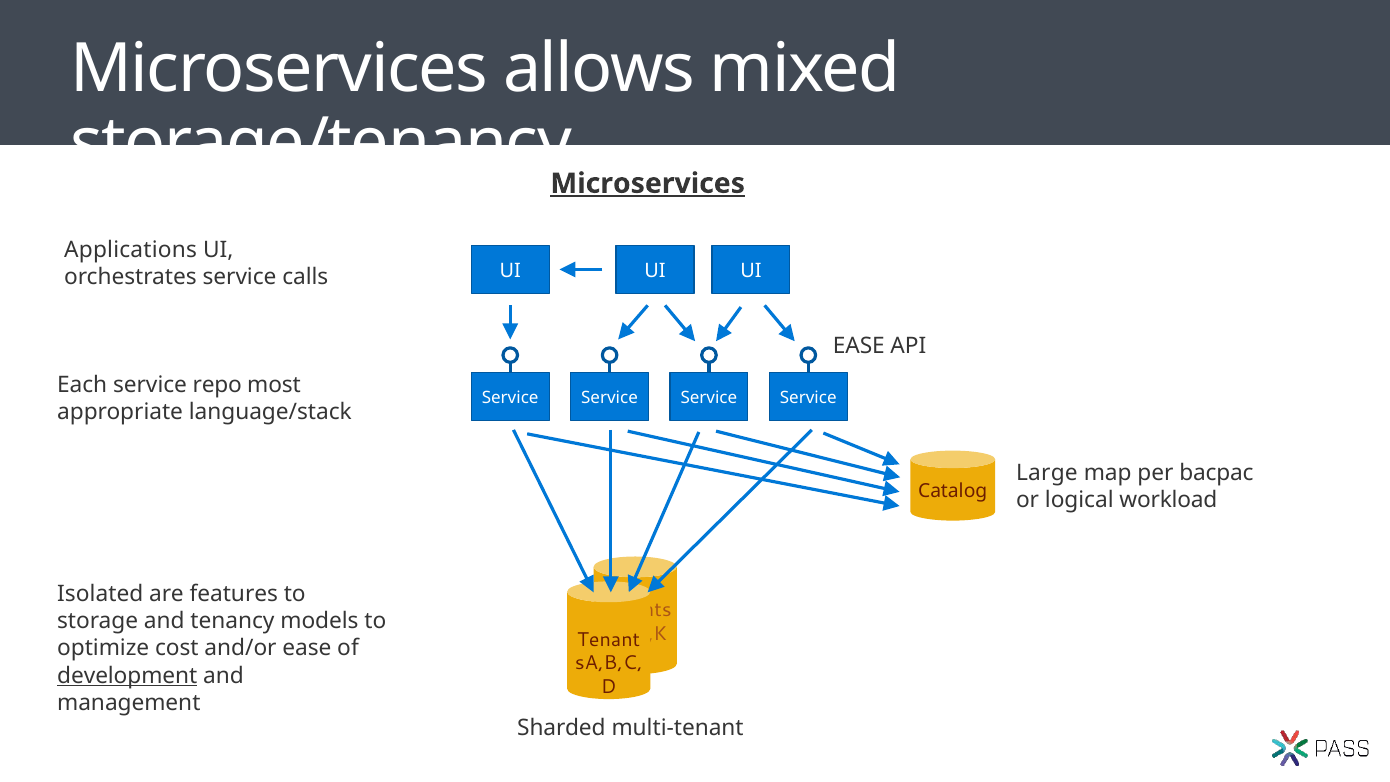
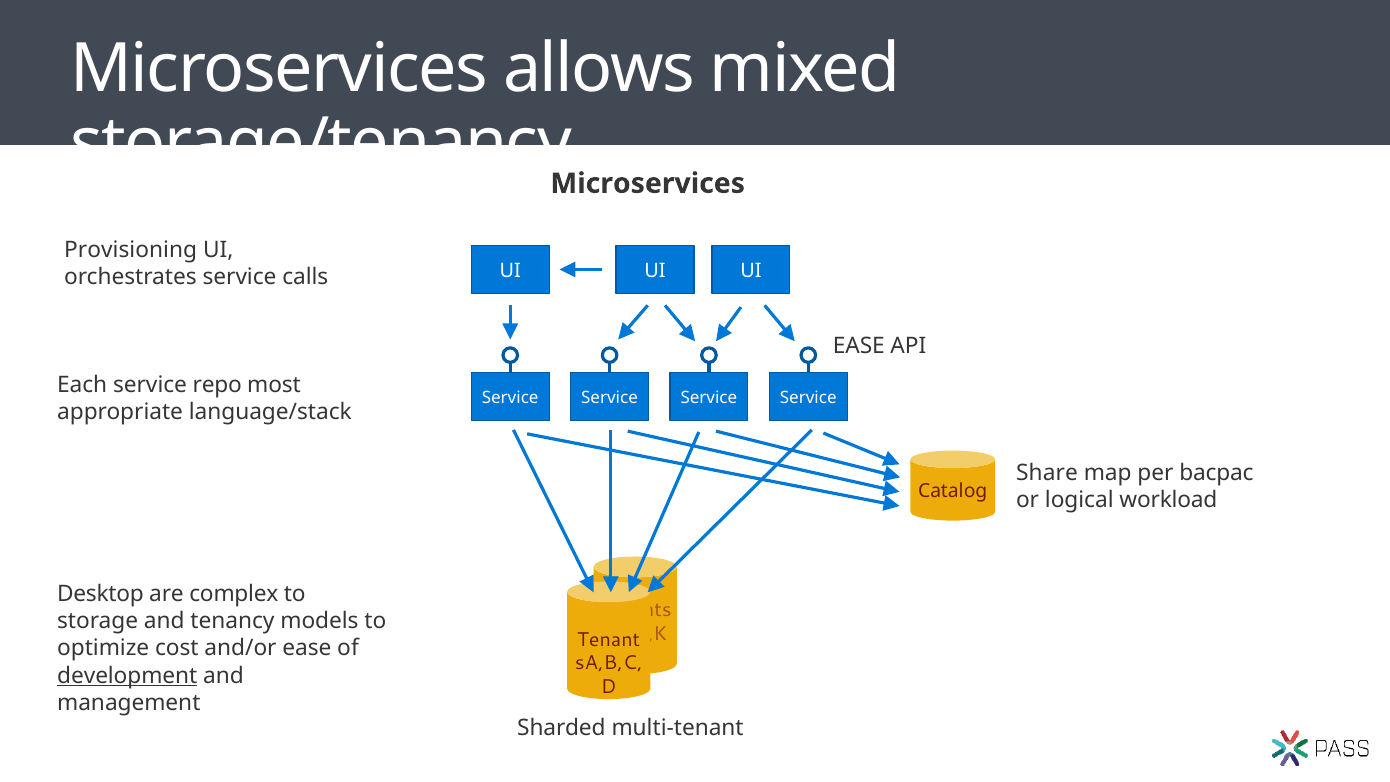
Microservices underline: present -> none (648, 183)
Applications: Applications -> Provisioning (131, 250)
Large: Large -> Share (1047, 473)
Isolated: Isolated -> Desktop (100, 594)
features: features -> complex (234, 594)
